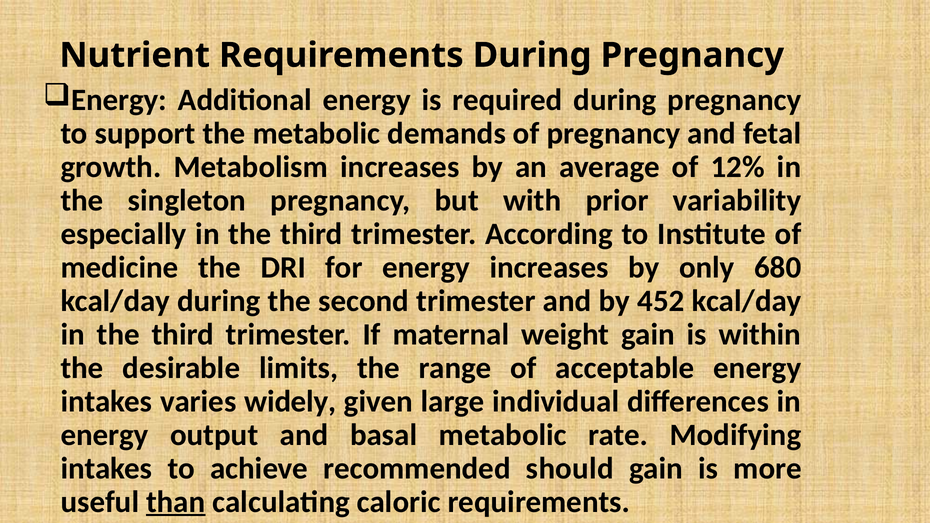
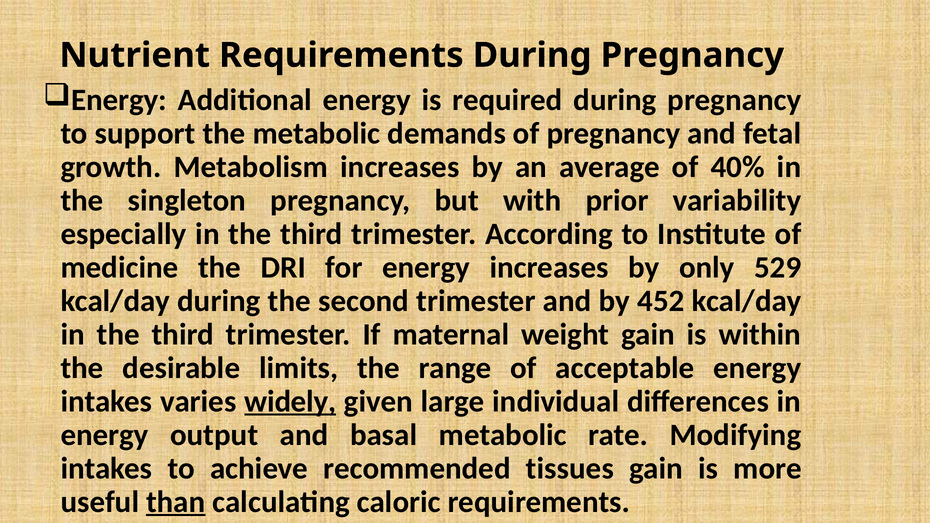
12%: 12% -> 40% (738, 167)
680: 680 -> 529 (778, 267)
widely underline: none -> present (290, 401)
should: should -> tissues (570, 468)
